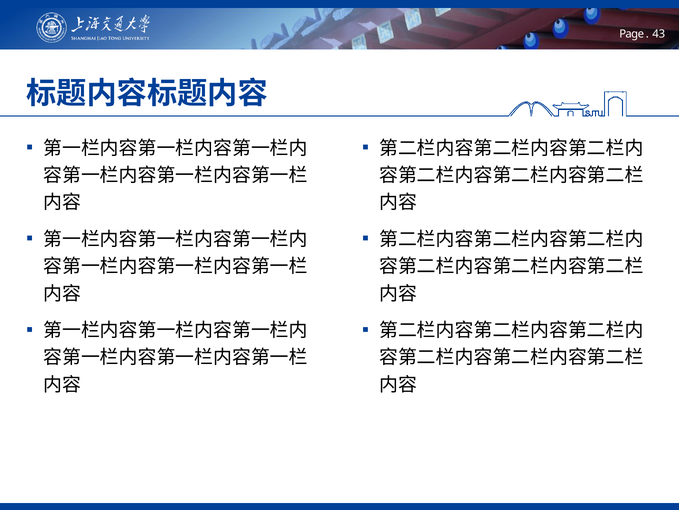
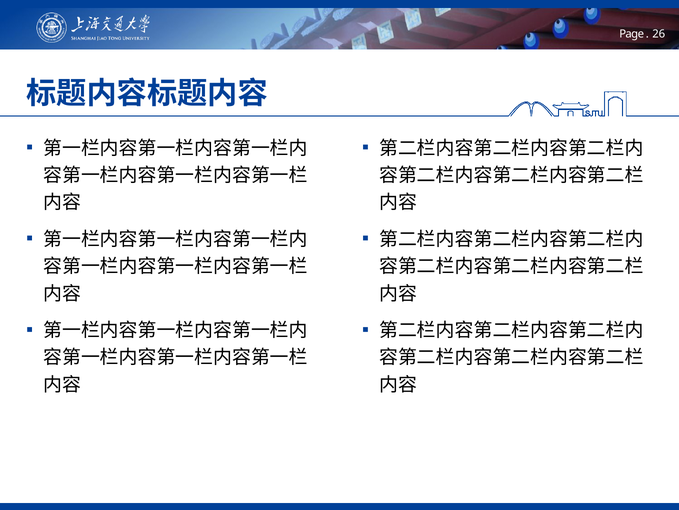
43: 43 -> 26 (659, 34)
